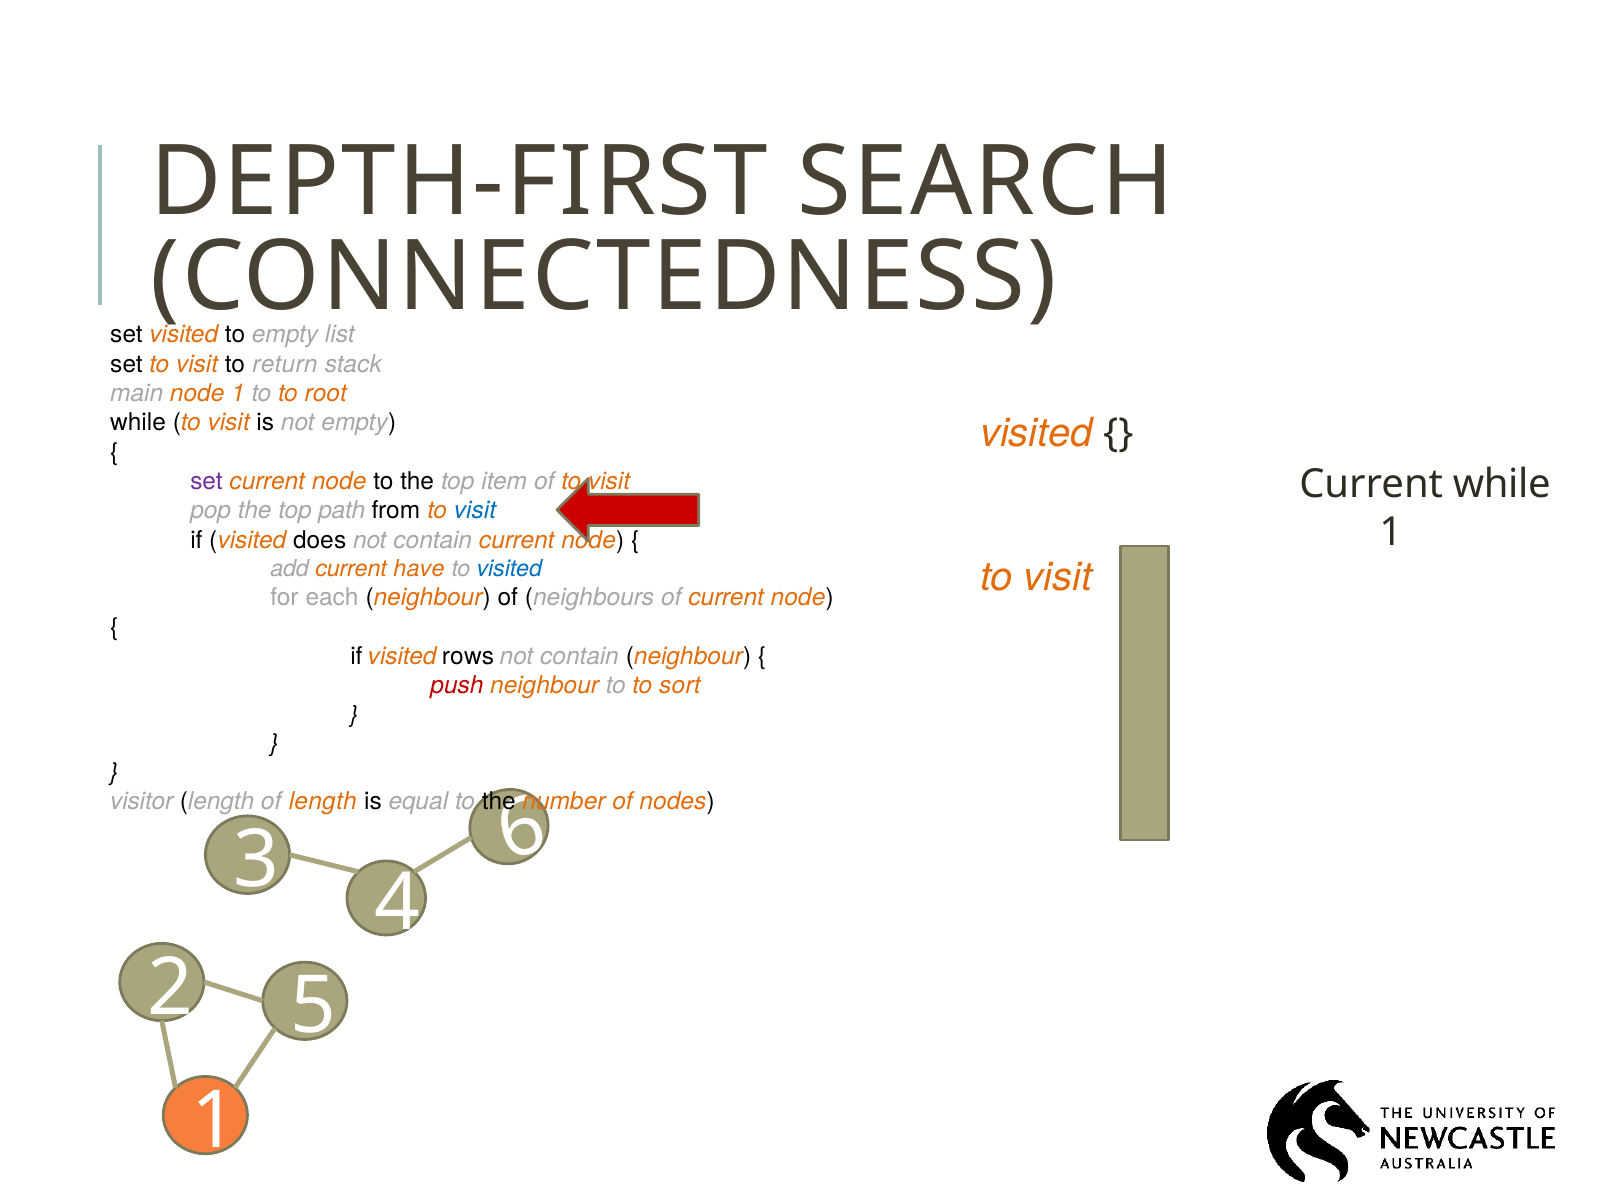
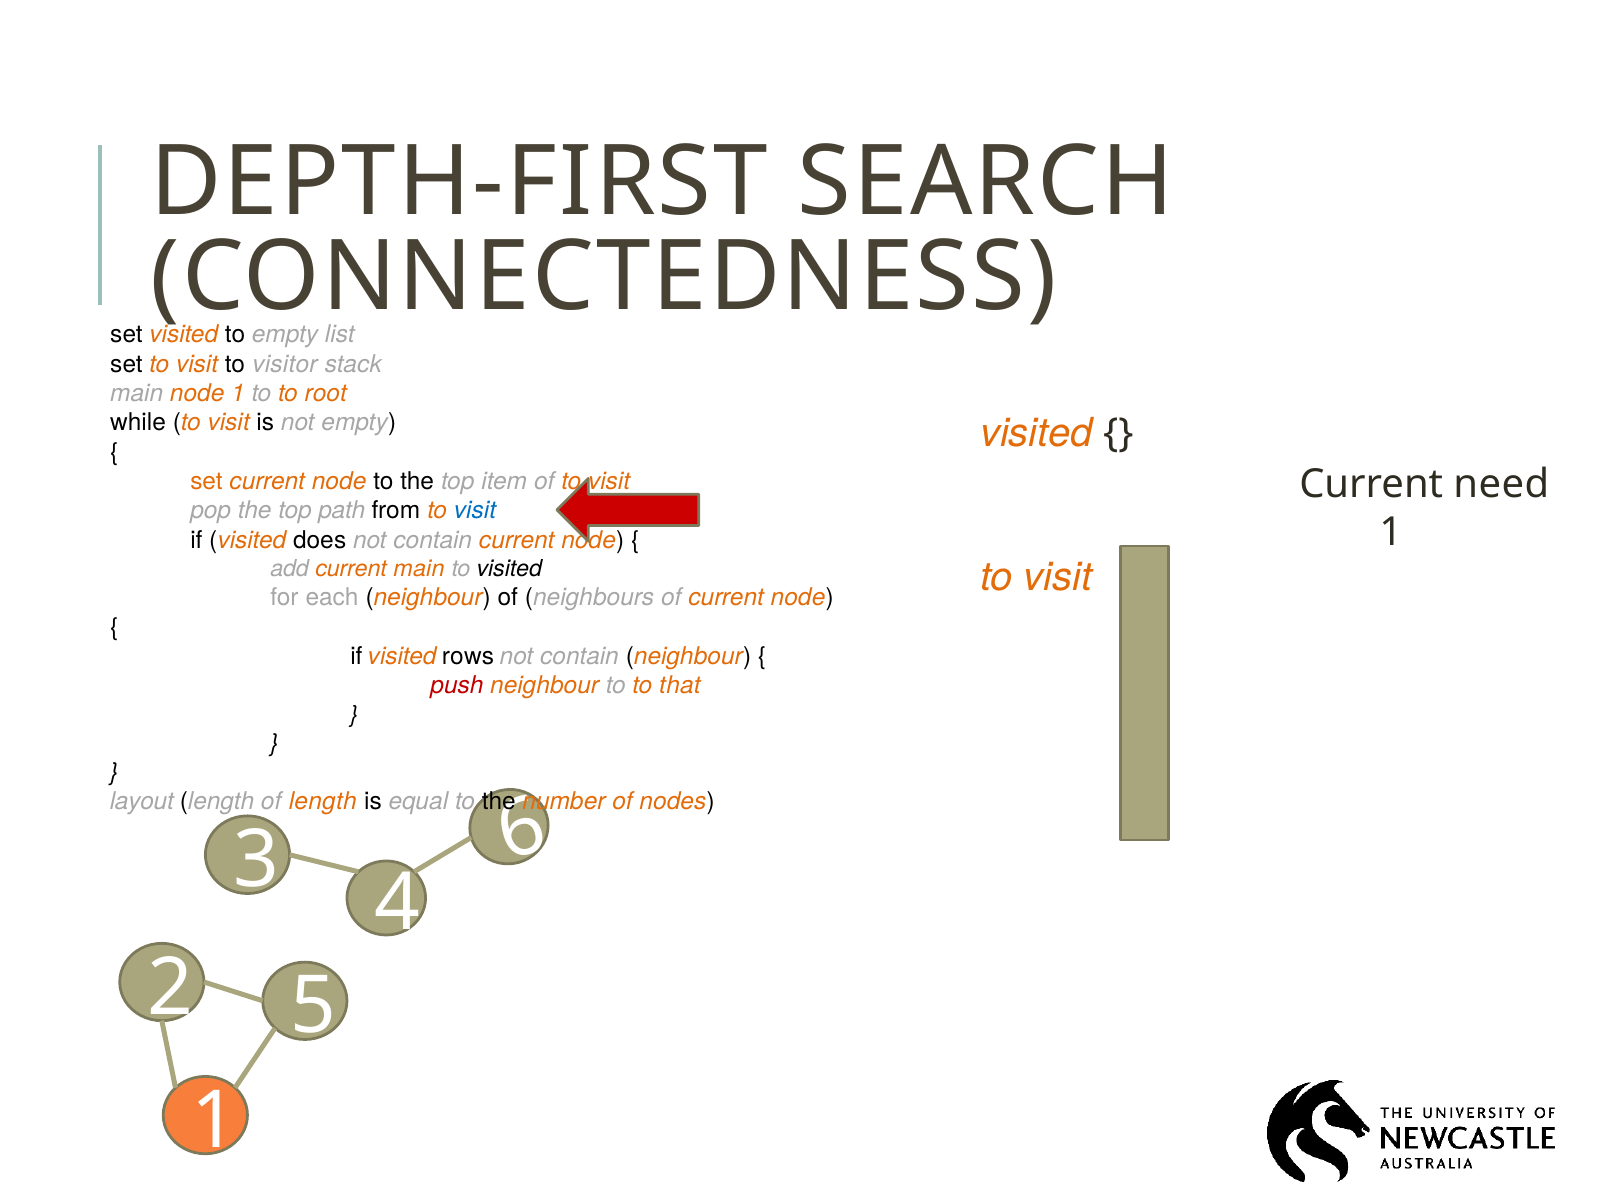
return: return -> visitor (285, 364)
set colour: purple -> orange (207, 481)
Current while: while -> need (1501, 484)
current have: have -> main (419, 569)
visited colour: blue -> black (509, 569)
sort: sort -> that (680, 686)
visitor: visitor -> layout (142, 802)
